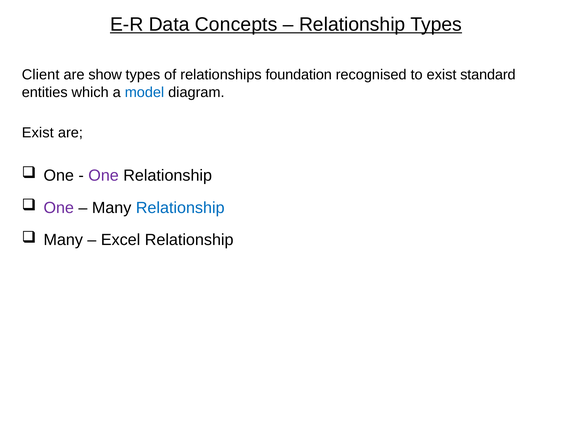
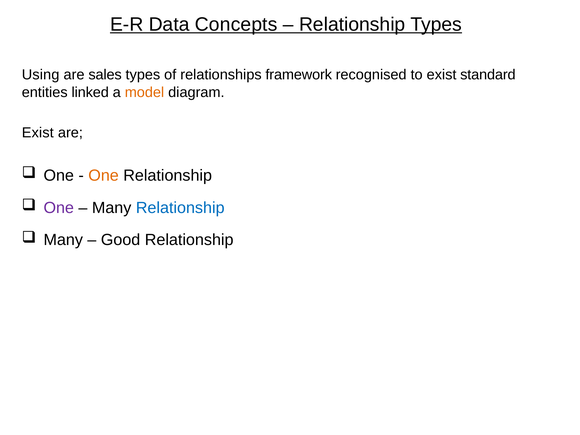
Client: Client -> Using (41, 75)
show: show -> sales (105, 75)
foundation: foundation -> framework (299, 75)
which: which -> linked (90, 92)
model colour: blue -> orange (144, 92)
One colour: purple -> orange (104, 175)
Excel: Excel -> Good (121, 240)
